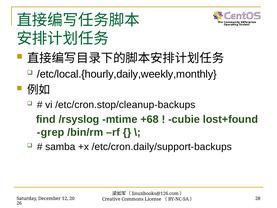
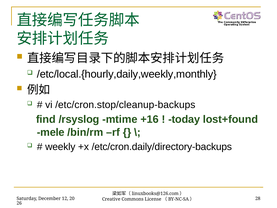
+68: +68 -> +16 (150, 119)
cubie: cubie -> today (184, 119)
grep: grep -> mele (51, 132)
samba: samba -> weekly (60, 147)
/etc/cron.daily/support-backups: /etc/cron.daily/support-backups -> /etc/cron.daily/directory-backups (162, 147)
